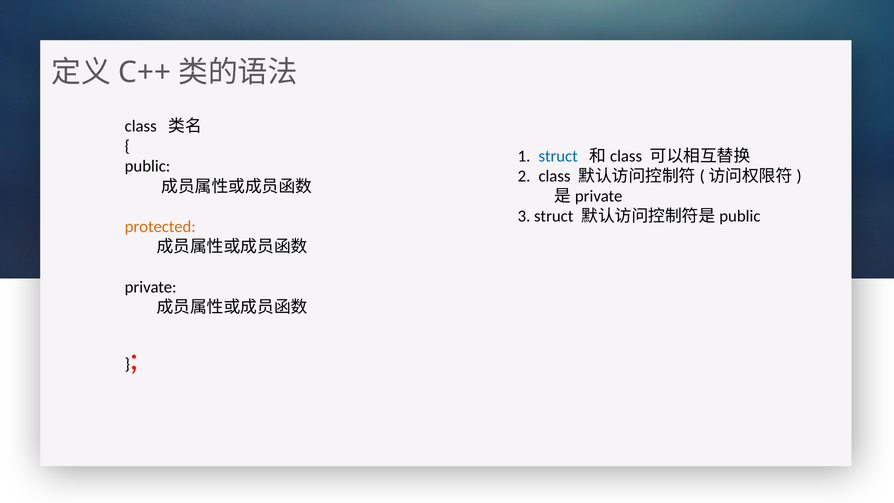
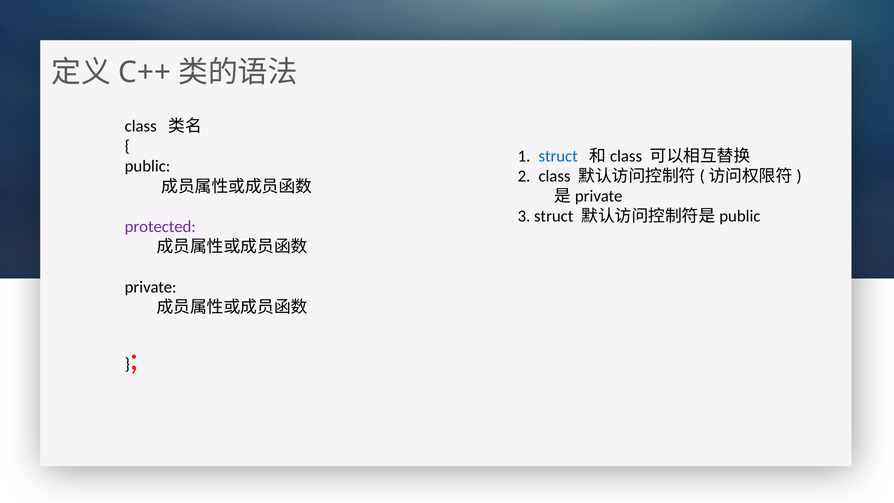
protected colour: orange -> purple (160, 227)
